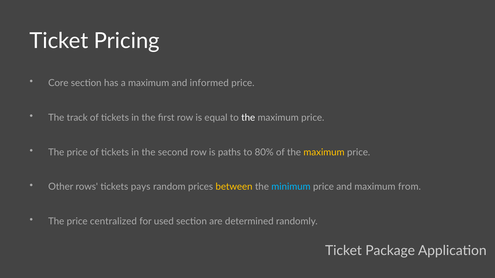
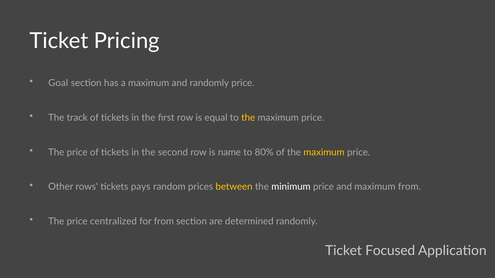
Core: Core -> Goal (58, 83)
and informed: informed -> randomly (209, 83)
the colour: white -> yellow (248, 118)
paths: paths -> name (229, 152)
minimum colour: light blue -> white (291, 187)
for used: used -> from (164, 222)
Package: Package -> Focused (390, 251)
